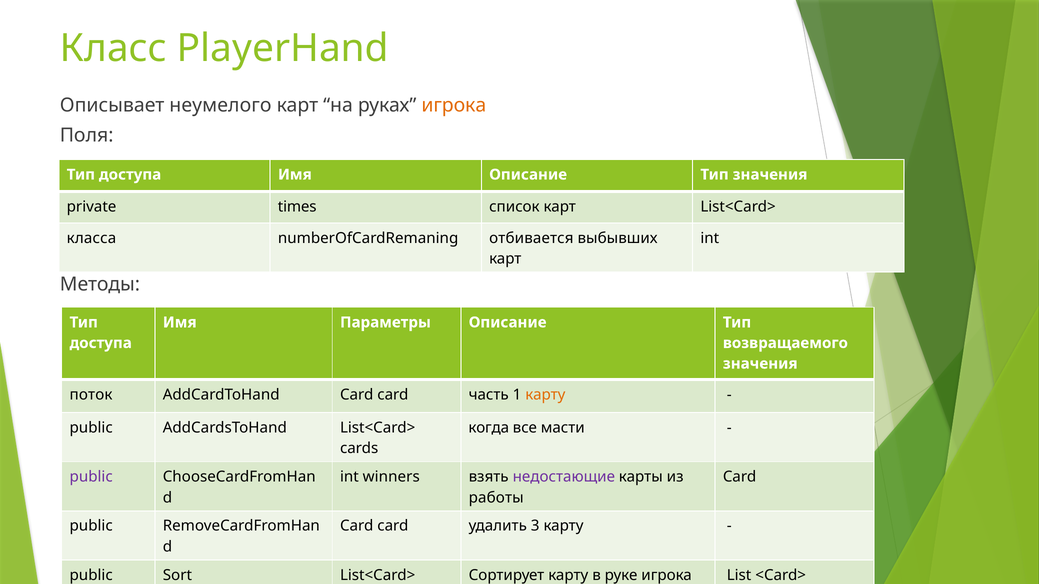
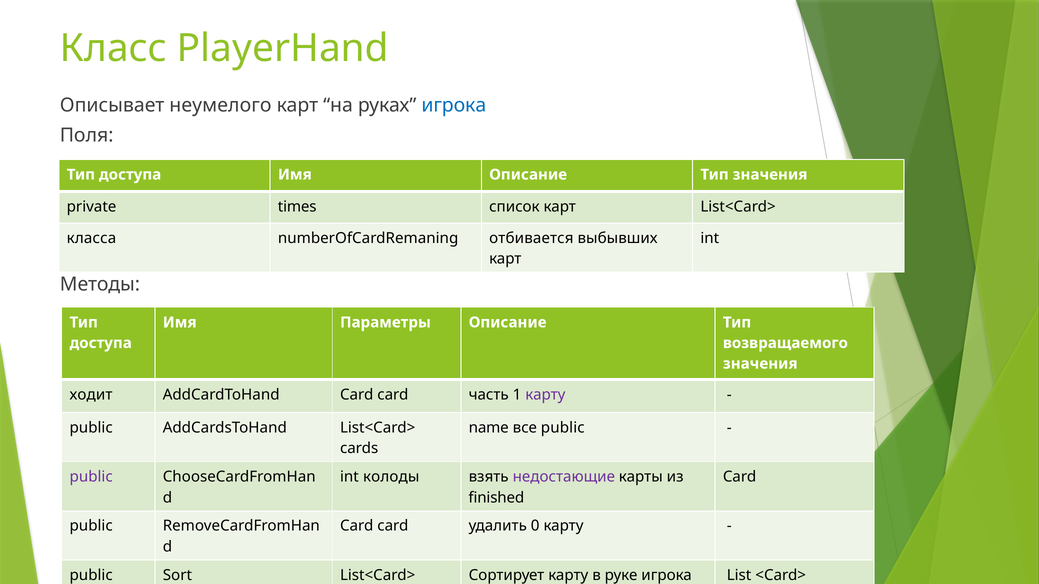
игрока colour: orange -> blue (454, 105)
поток: поток -> ходит (91, 395)
карту colour: orange -> purple (545, 395)
когда: когда -> name (489, 428)
все масти: масти -> public (563, 428)
winners: winners -> колоды (391, 477)
работы: работы -> finished (496, 498)
3: 3 -> 0 (535, 526)
